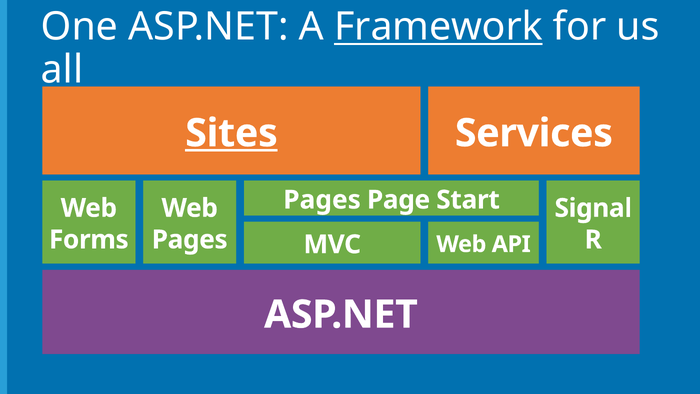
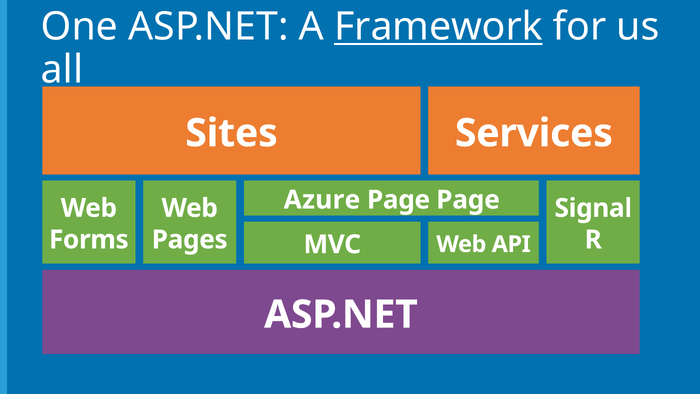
Sites underline: present -> none (232, 133)
Pages: Pages -> Azure (322, 200)
Page Start: Start -> Page (468, 200)
